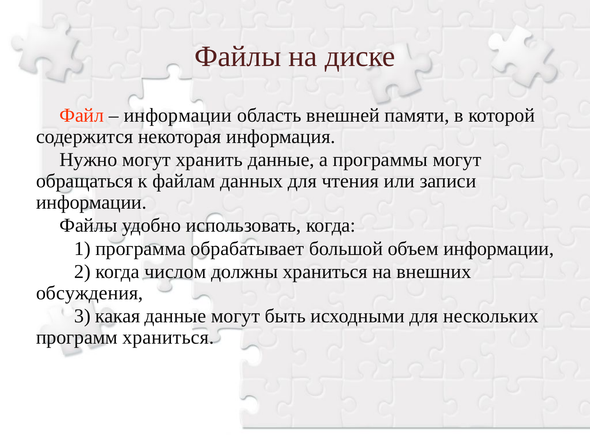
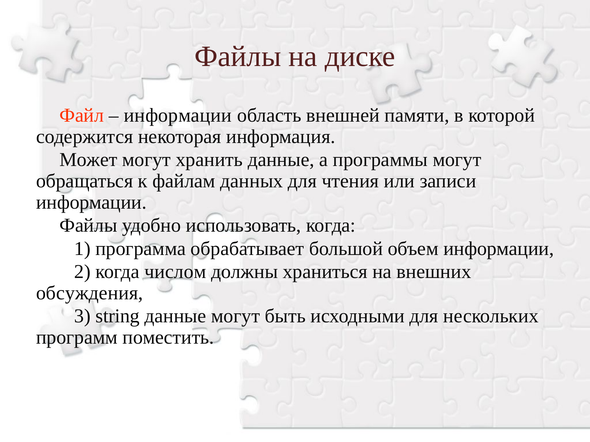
Нужно: Нужно -> Может (88, 160)
какая: какая -> string (118, 317)
программ храниться: храниться -> поместить (168, 338)
